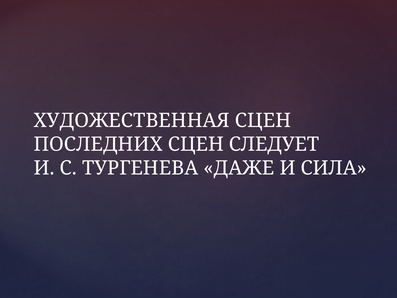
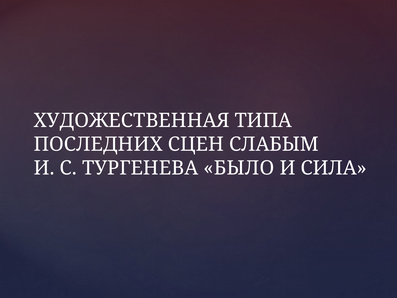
ХУДОЖЕСТВЕННАЯ СЦЕН: СЦЕН -> ТИПА (263, 120)
СЛЕДУЕТ: СЛЕДУЕТ -> СЛАБЫМ (274, 144)
ДАЖЕ: ДАЖЕ -> БЫЛО (239, 168)
